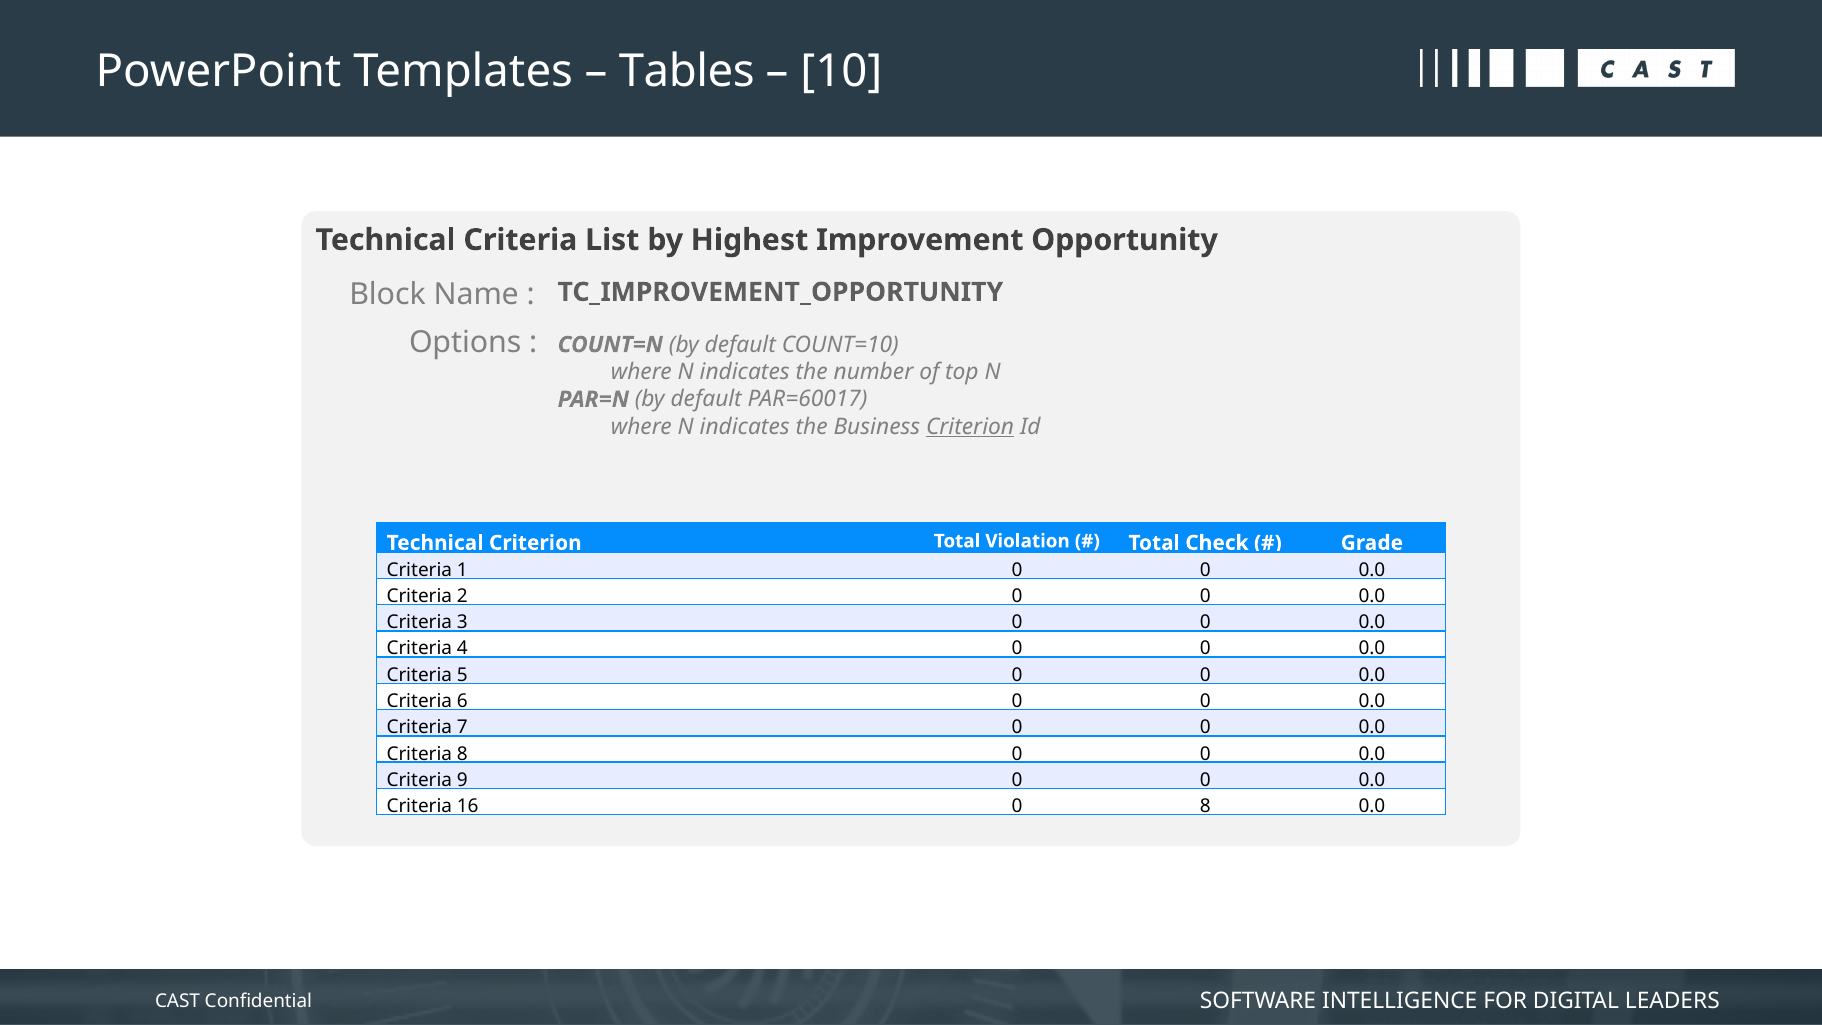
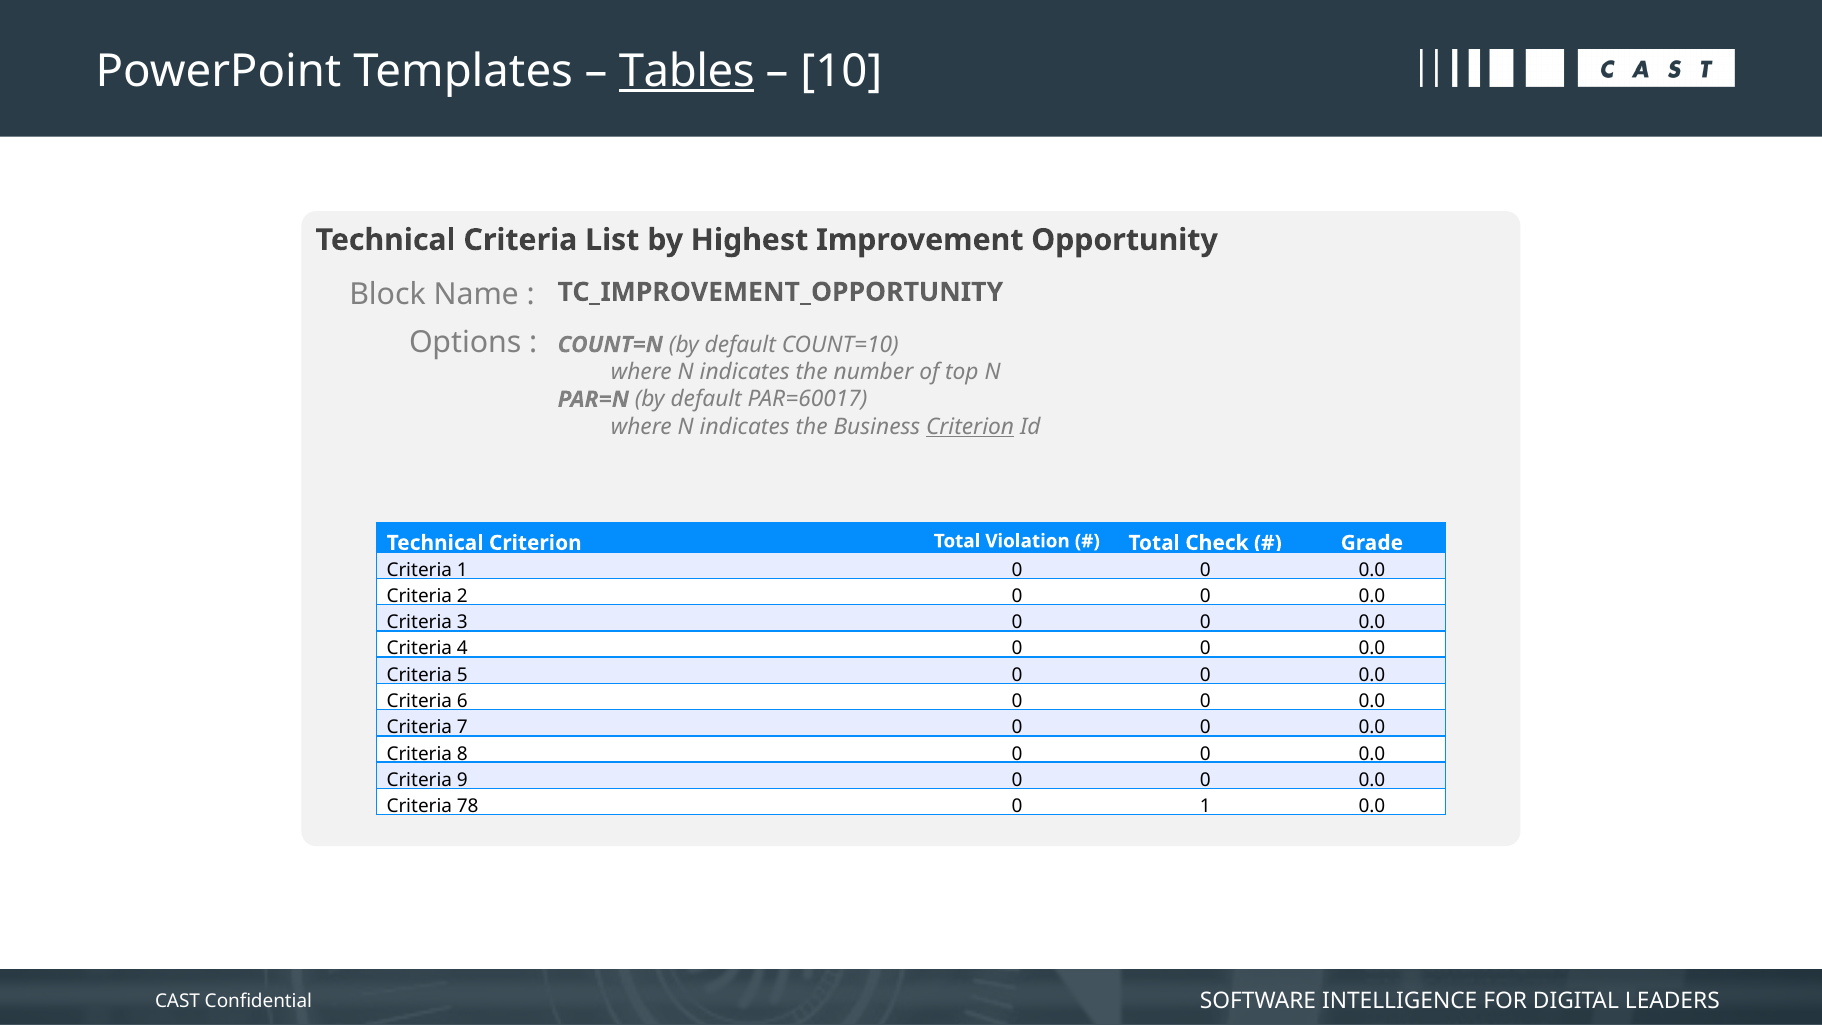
Tables underline: none -> present (687, 71)
16: 16 -> 78 (468, 806)
0 8: 8 -> 1 (1205, 806)
